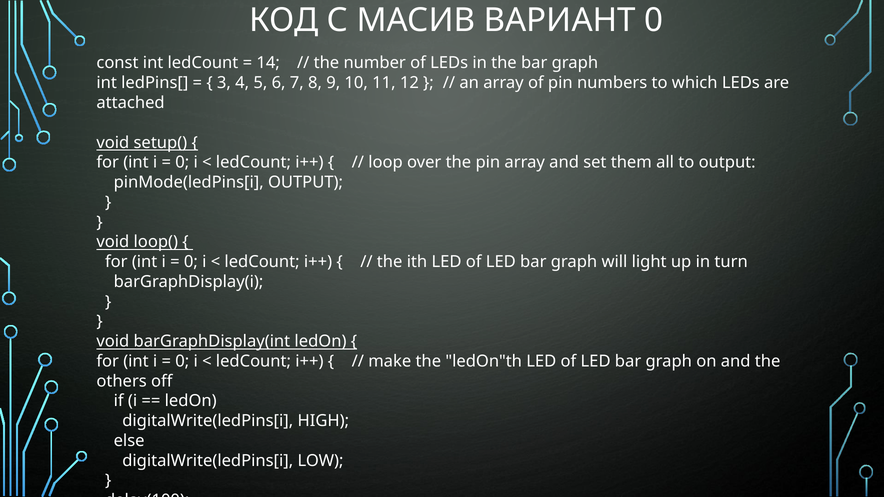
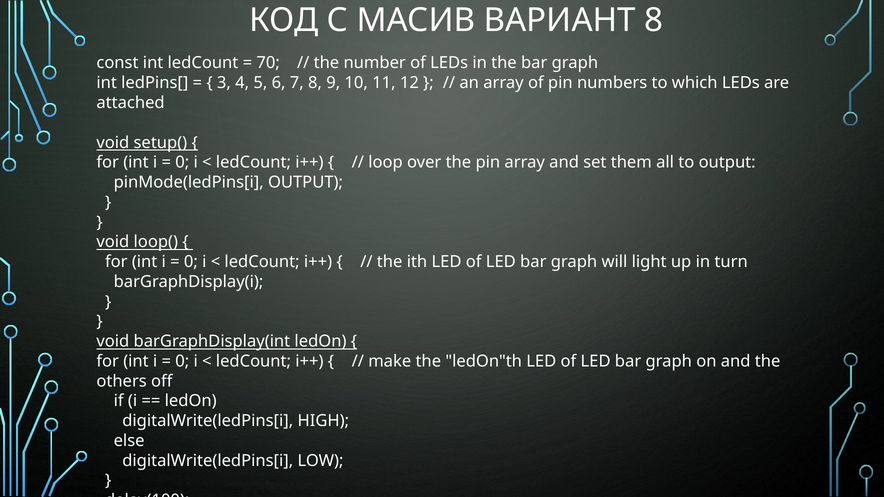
ВАРИАНТ 0: 0 -> 8 (654, 20)
14: 14 -> 70 (268, 63)
